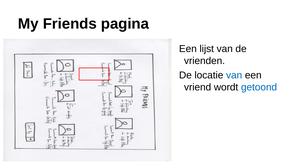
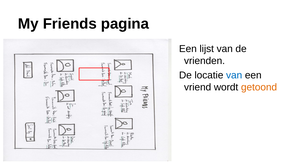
getoond colour: blue -> orange (259, 87)
